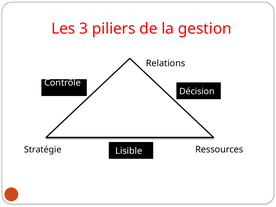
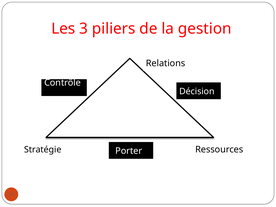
Lisible: Lisible -> Porter (129, 151)
